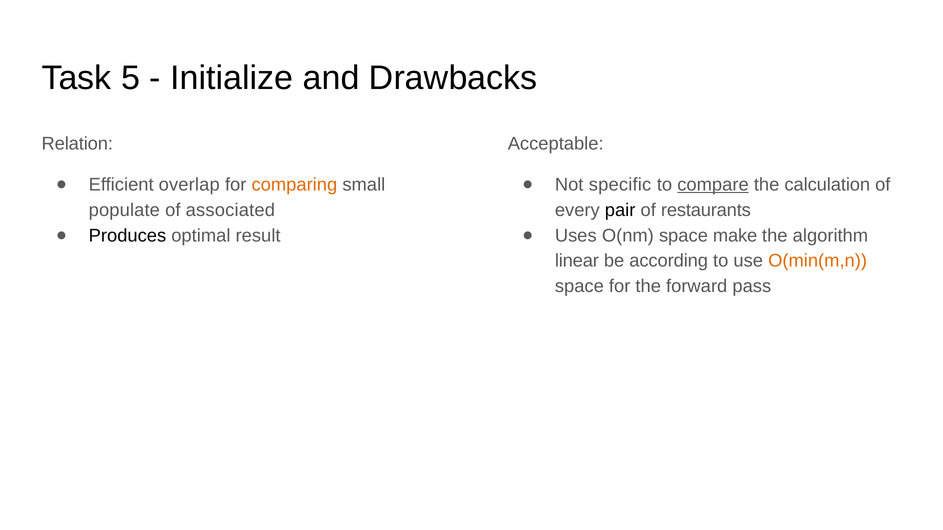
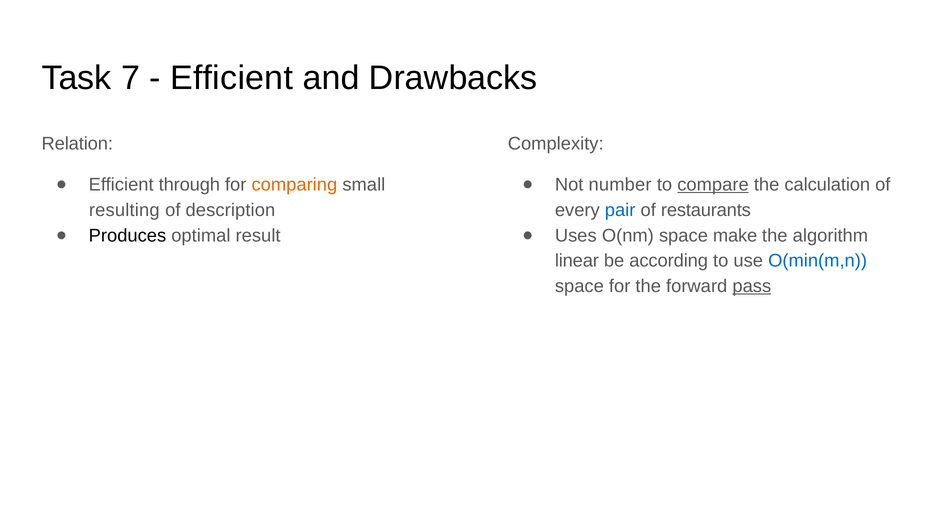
5: 5 -> 7 (130, 78)
Initialize: Initialize -> Efficient (232, 78)
Acceptable: Acceptable -> Complexity (556, 144)
overlap: overlap -> through (189, 185)
specific: specific -> number (620, 185)
populate: populate -> resulting (124, 210)
associated: associated -> description (230, 210)
pair colour: black -> blue (620, 210)
O(min(m,n colour: orange -> blue (818, 261)
pass underline: none -> present (752, 286)
